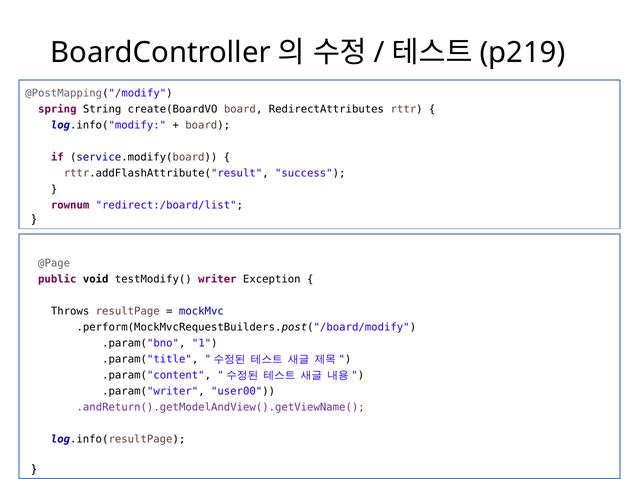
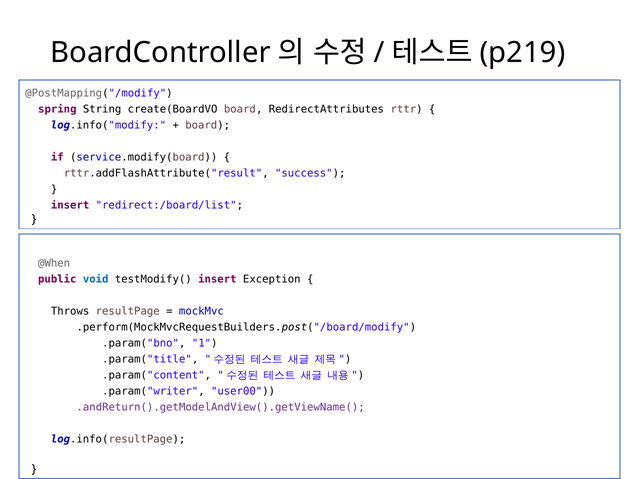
rownum: rownum -> insert (70, 205)
@Page: @Page -> @When (54, 264)
void colour: black -> blue (96, 279)
testModify( writer: writer -> insert (217, 279)
